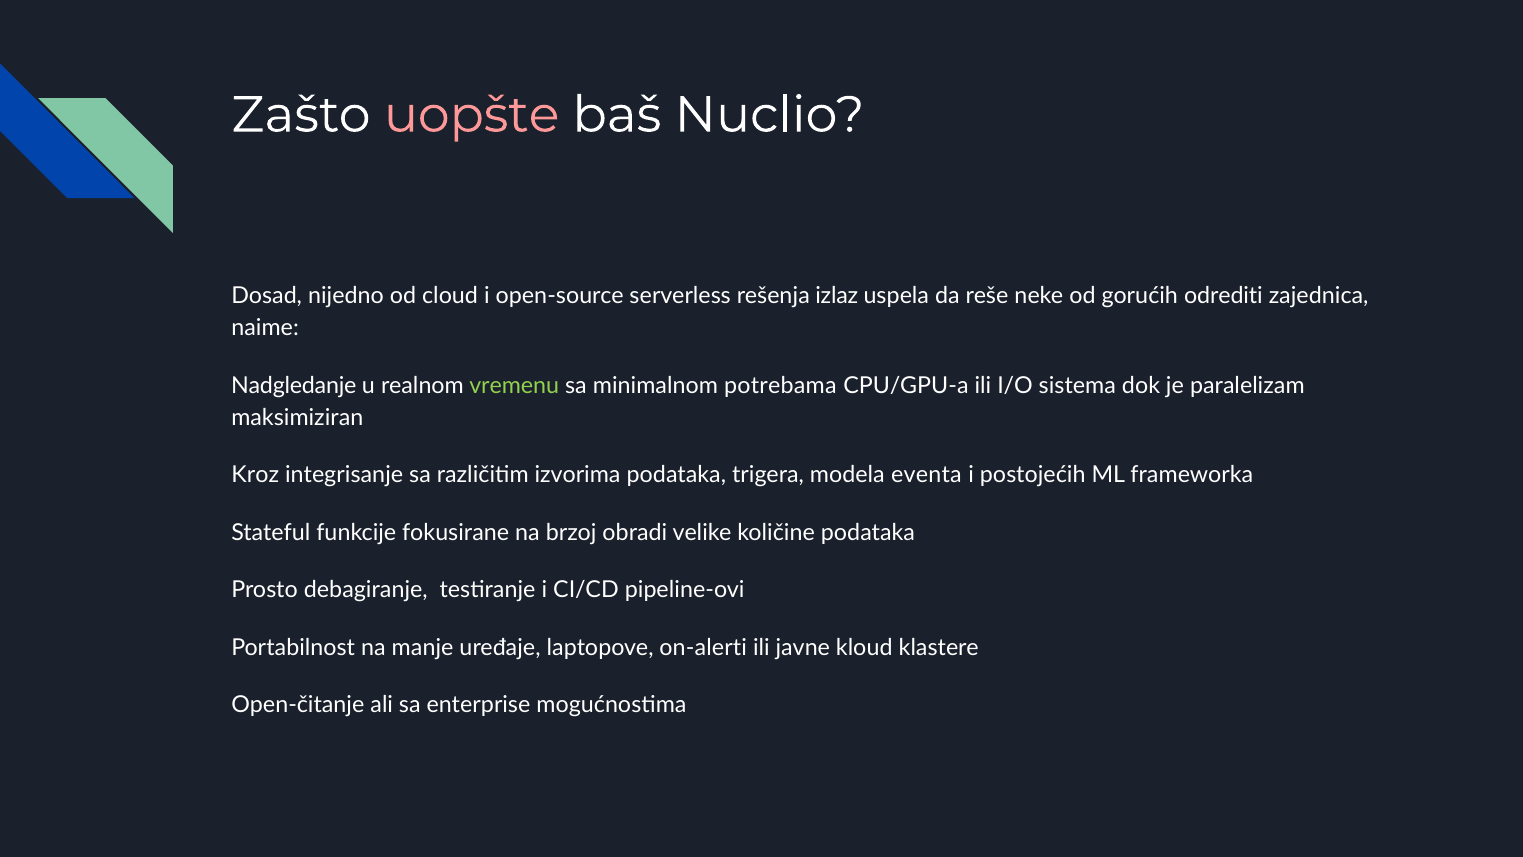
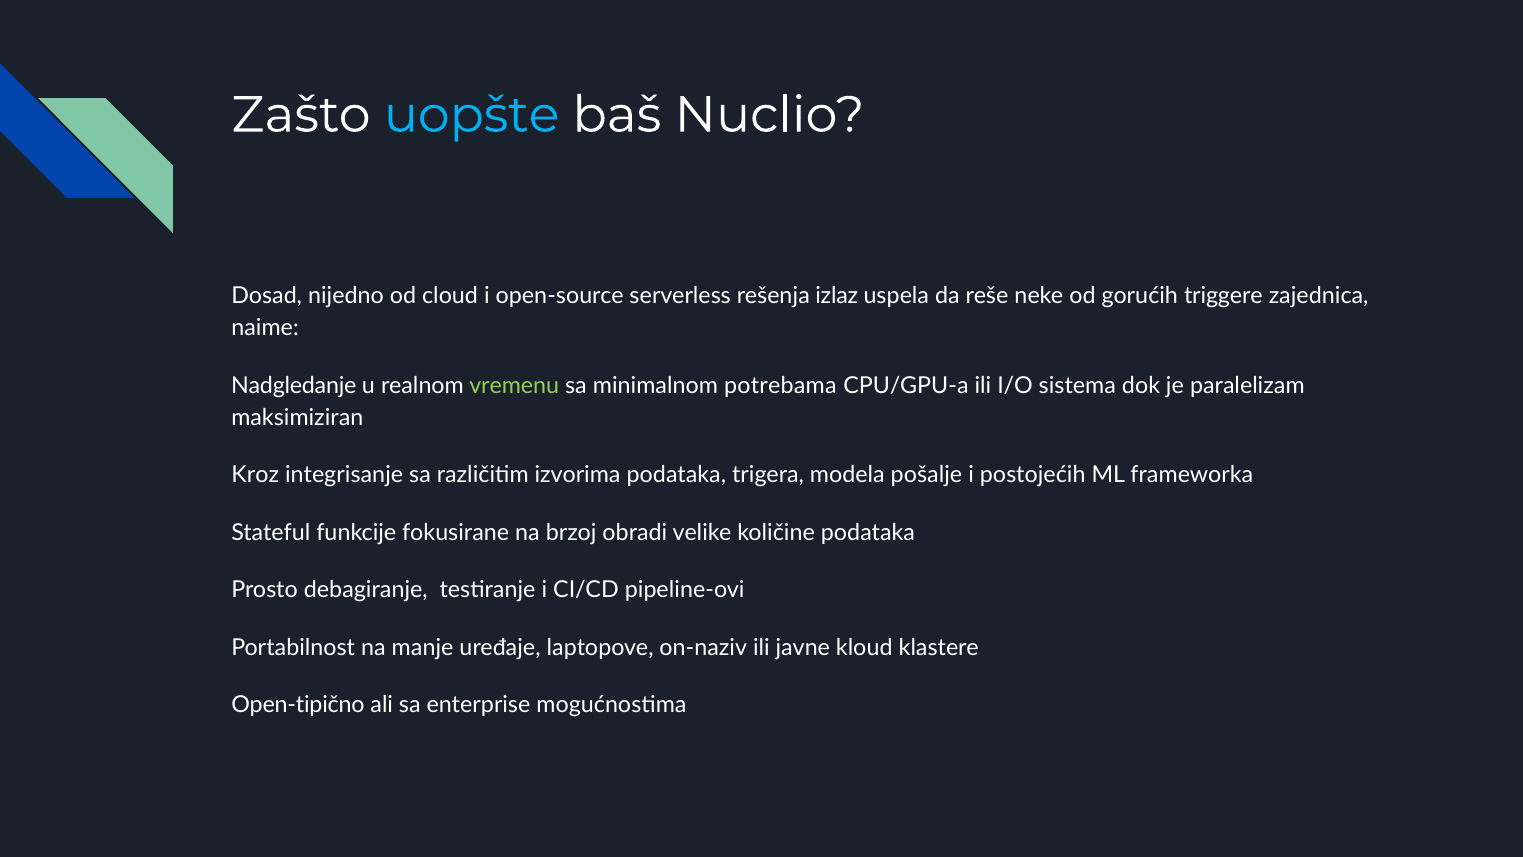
uopšte colour: pink -> light blue (472, 115)
odrediti: odrediti -> triggere (1223, 296)
eventa: eventa -> pošalje (926, 475)
on-alerti: on-alerti -> on-naziv (703, 647)
Open-čitanje: Open-čitanje -> Open-tipično (298, 705)
